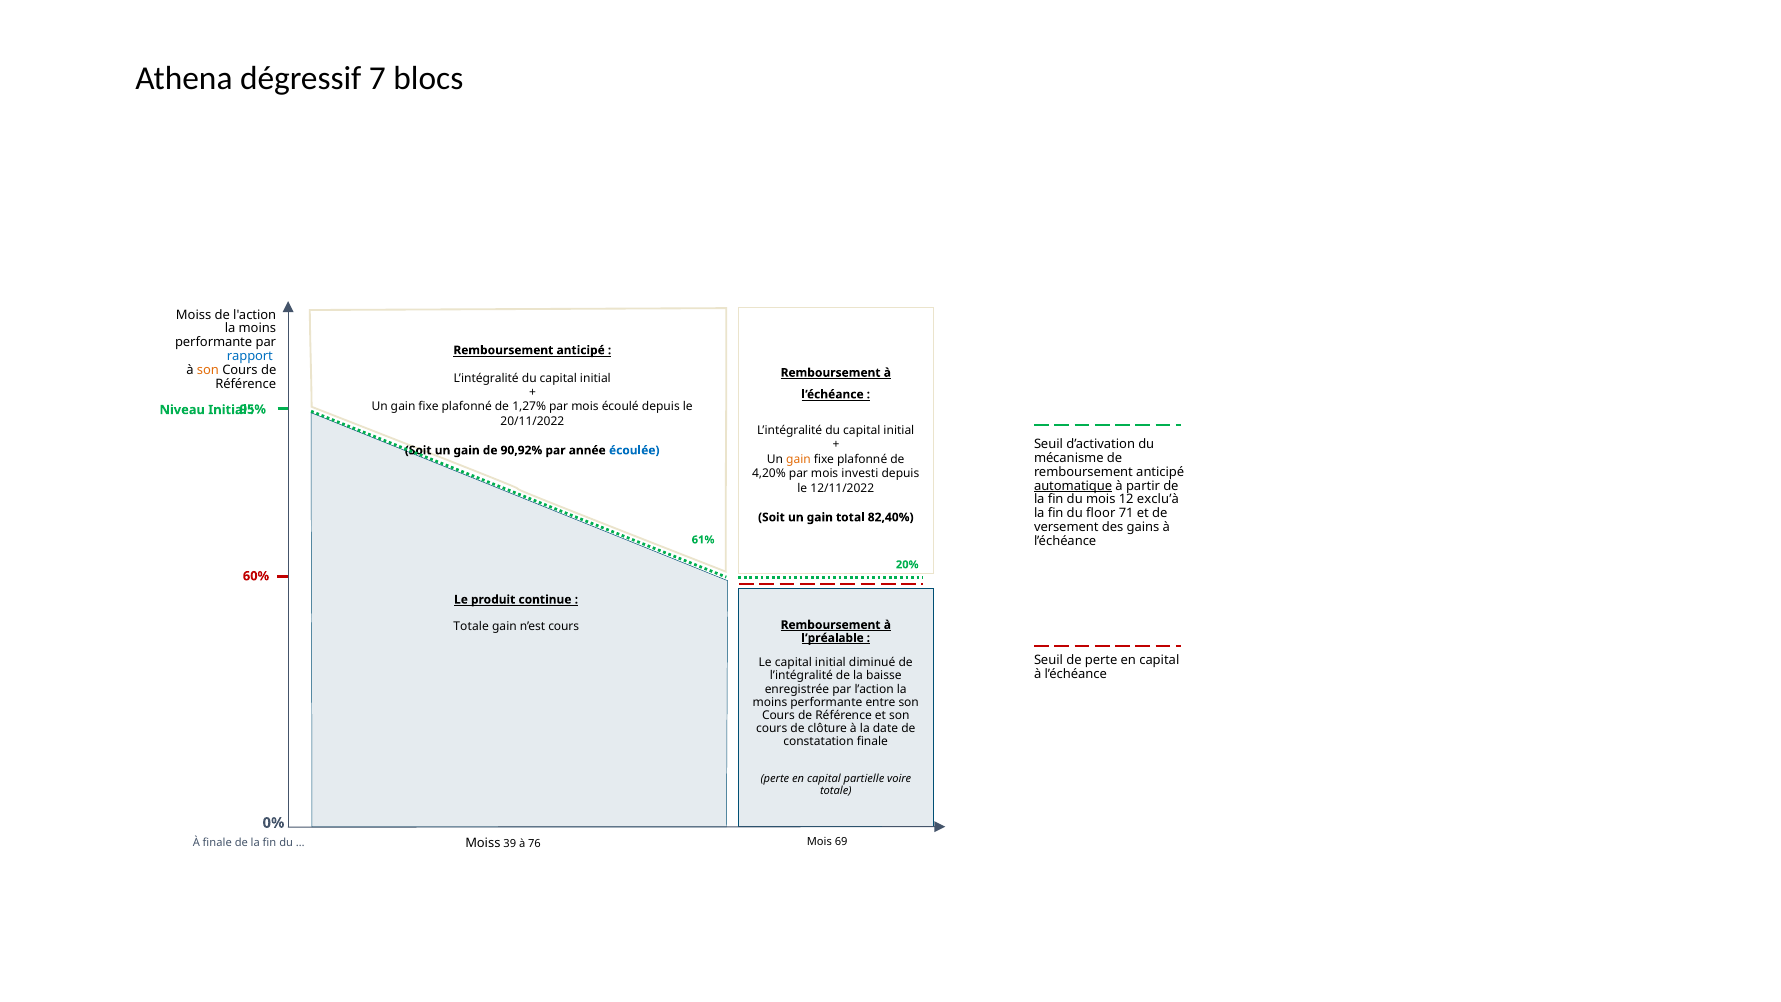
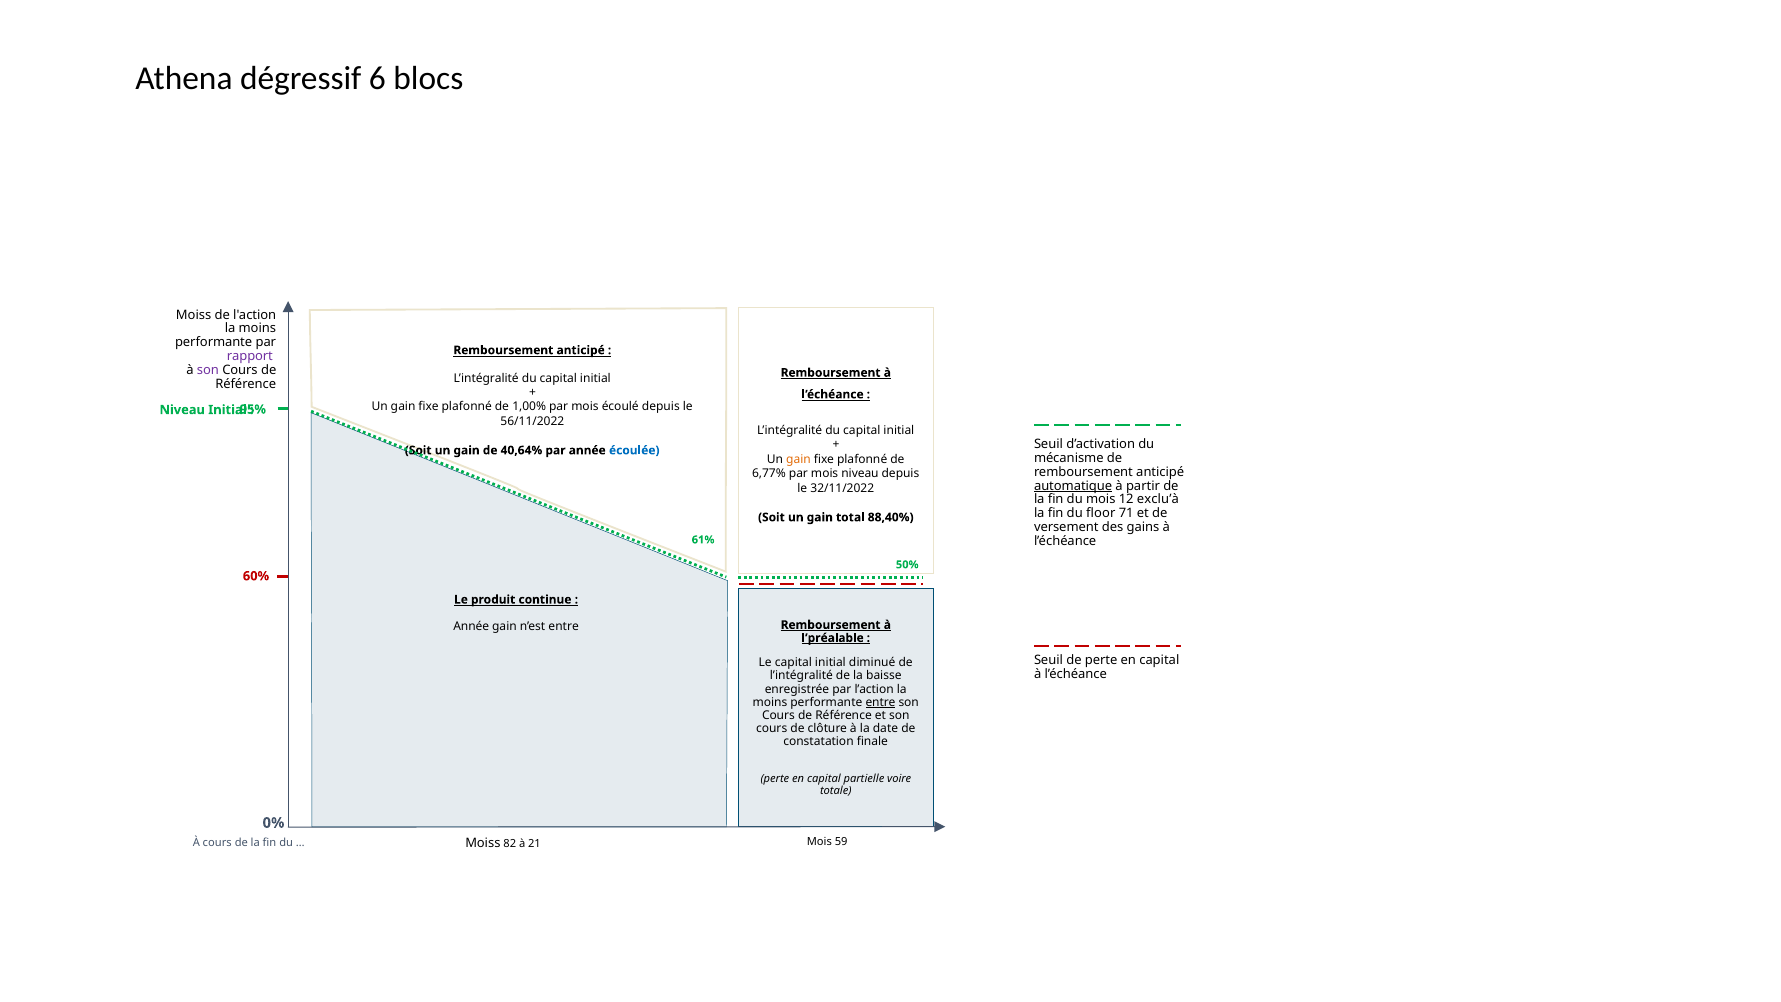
7: 7 -> 6 (377, 79)
rapport colour: blue -> purple (250, 357)
son colour: orange -> purple (208, 371)
1,27%: 1,27% -> 1,00% (529, 407)
20/11/2022: 20/11/2022 -> 56/11/2022 (532, 421)
90,92%: 90,92% -> 40,64% (521, 450)
4,20%: 4,20% -> 6,77% (769, 474)
mois investi: investi -> niveau (860, 474)
12/11/2022: 12/11/2022 -> 32/11/2022 (842, 488)
82,40%: 82,40% -> 88,40% (891, 517)
20%: 20% -> 50% (907, 565)
Totale: Totale -> Année (471, 626)
n’est cours: cours -> entre (564, 626)
entre underline: none -> present (881, 702)
39: 39 -> 82 (510, 843)
76: 76 -> 21 (534, 843)
69: 69 -> 59 (841, 842)
À finale: finale -> cours (217, 843)
